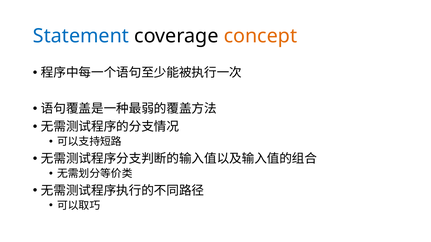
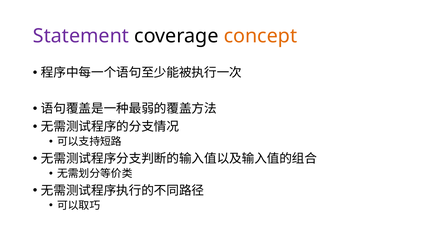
Statement colour: blue -> purple (81, 36)
